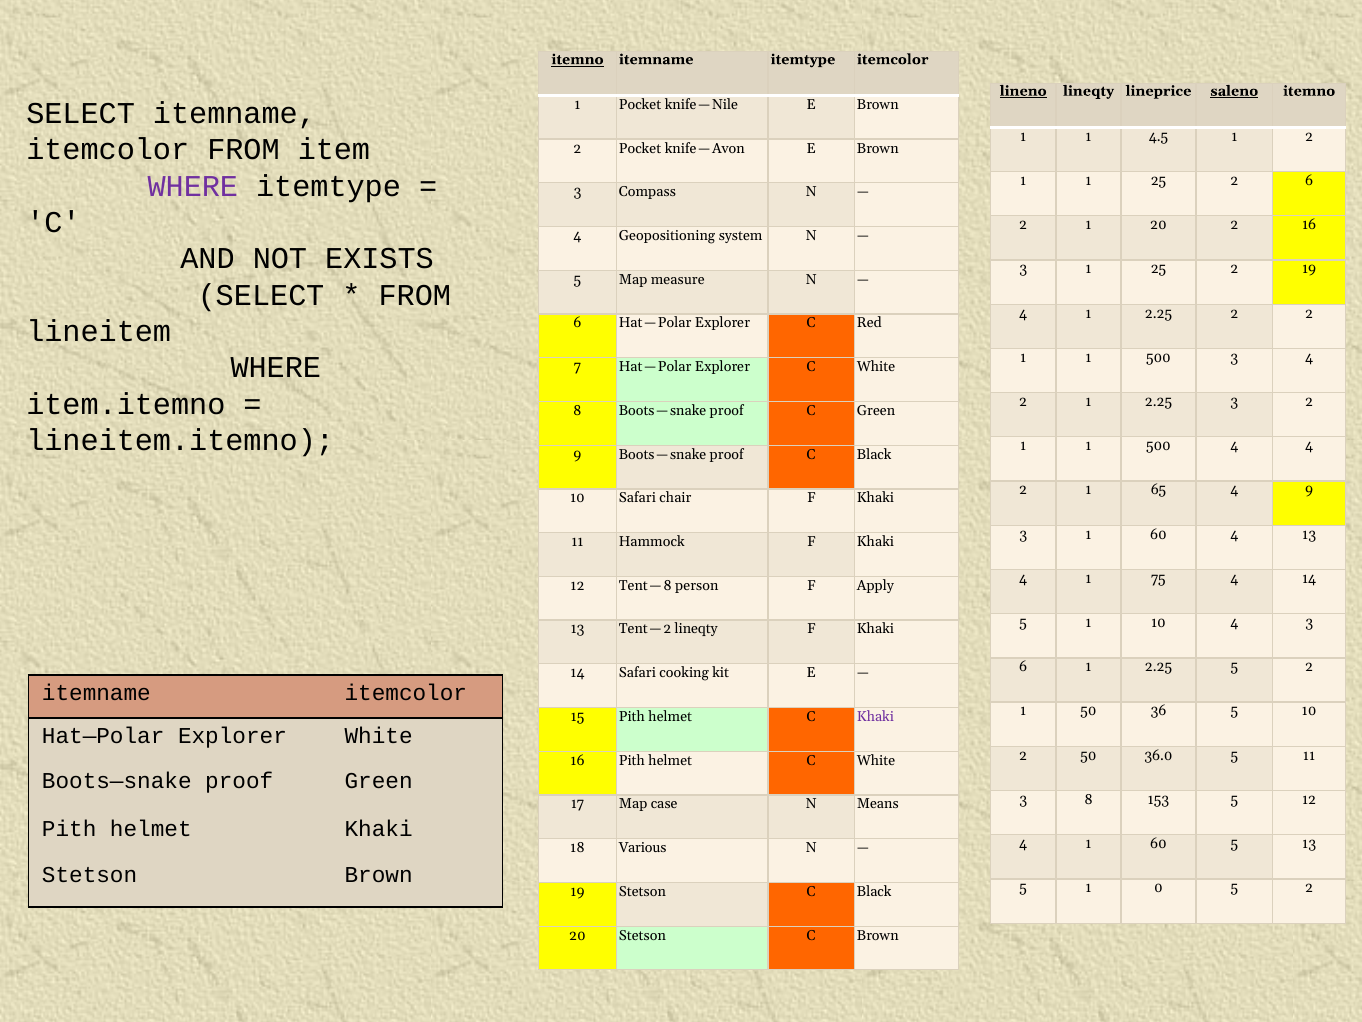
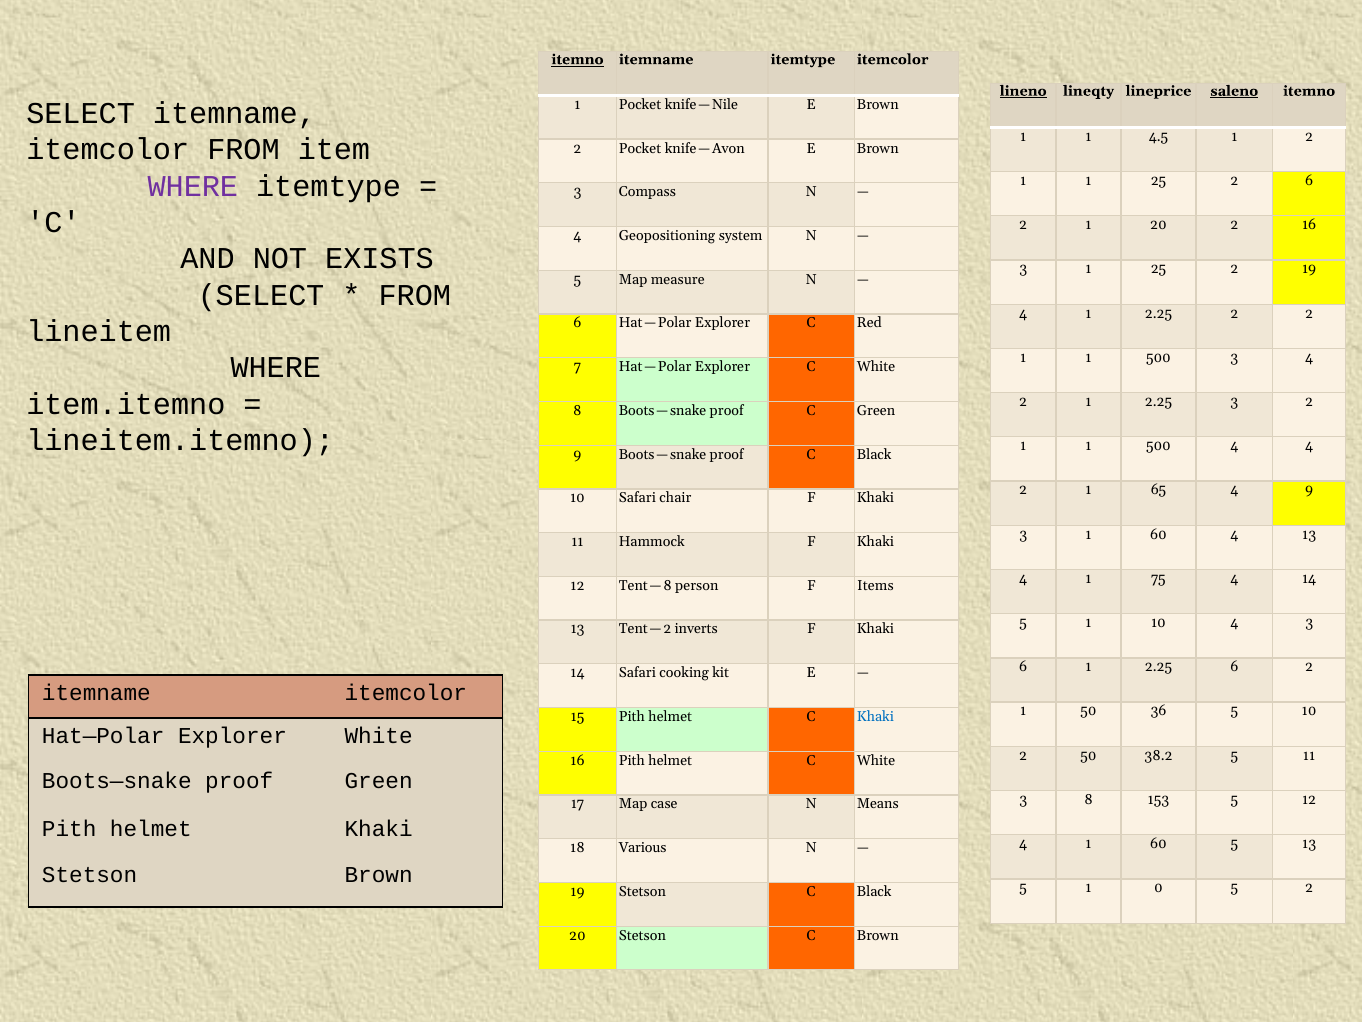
Apply: Apply -> Items (875, 585)
Tent—2 lineqty: lineqty -> inverts (696, 629)
2.25 5: 5 -> 6 (1234, 667)
Khaki colour: purple -> blue (875, 716)
36.0: 36.0 -> 38.2 (1158, 755)
